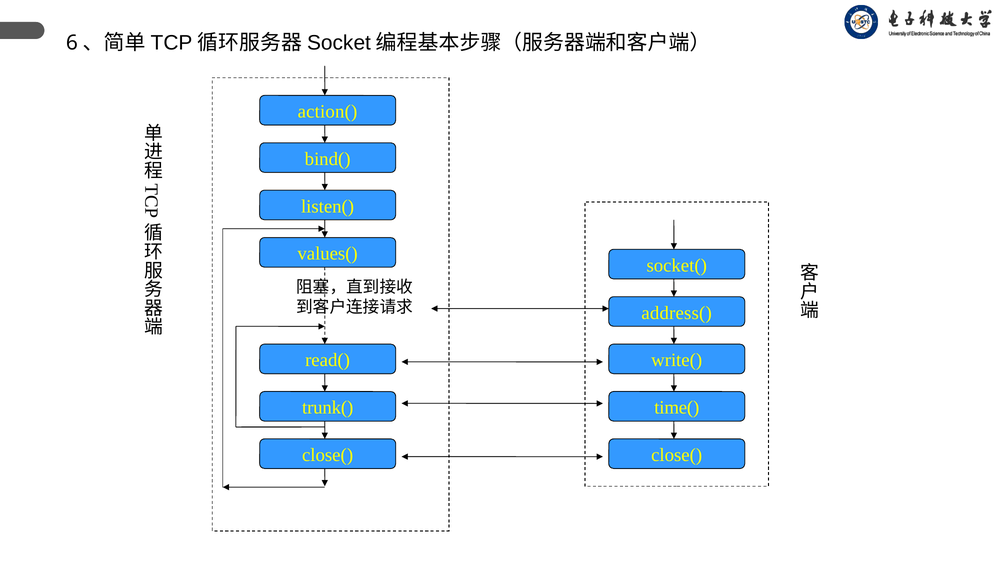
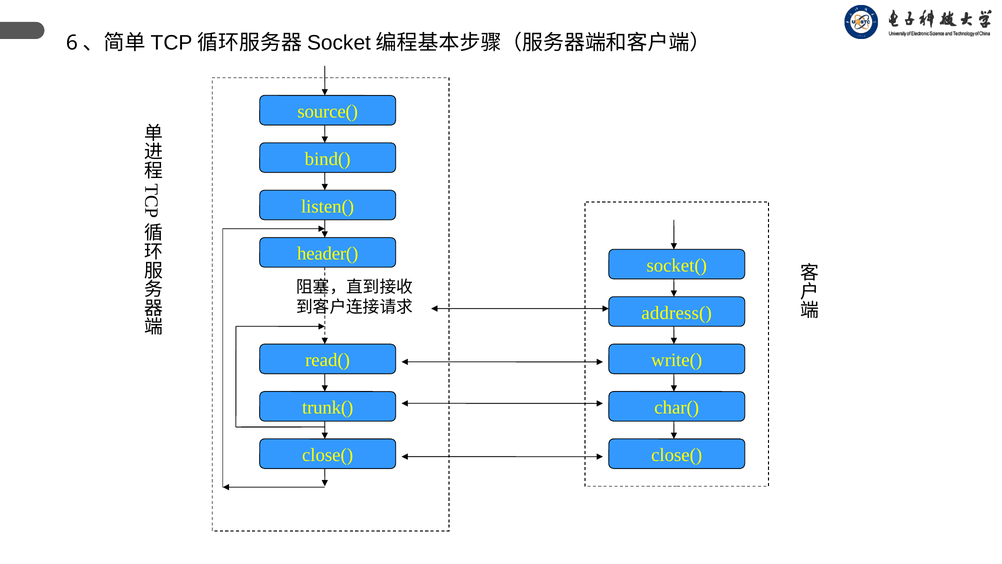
action(: action( -> source( (328, 111)
values(: values( -> header( (328, 254)
time(: time( -> char( (677, 407)
